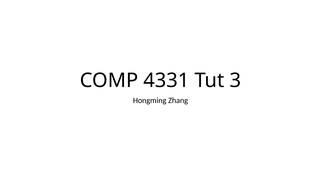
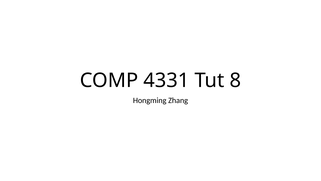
3: 3 -> 8 (235, 80)
